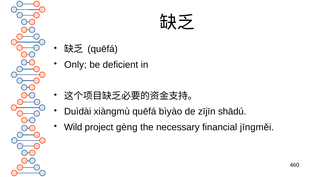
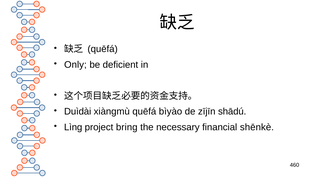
Wild: Wild -> Lìng (73, 127)
gèng: gèng -> bring (127, 127)
jīngměi: jīngměi -> shēnkè (257, 127)
